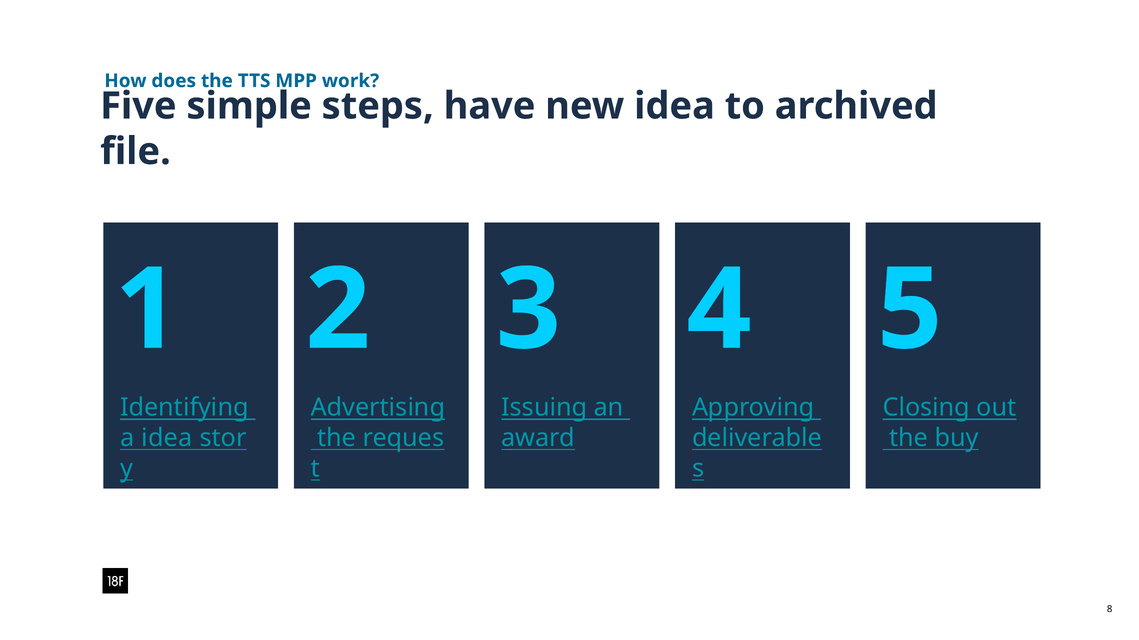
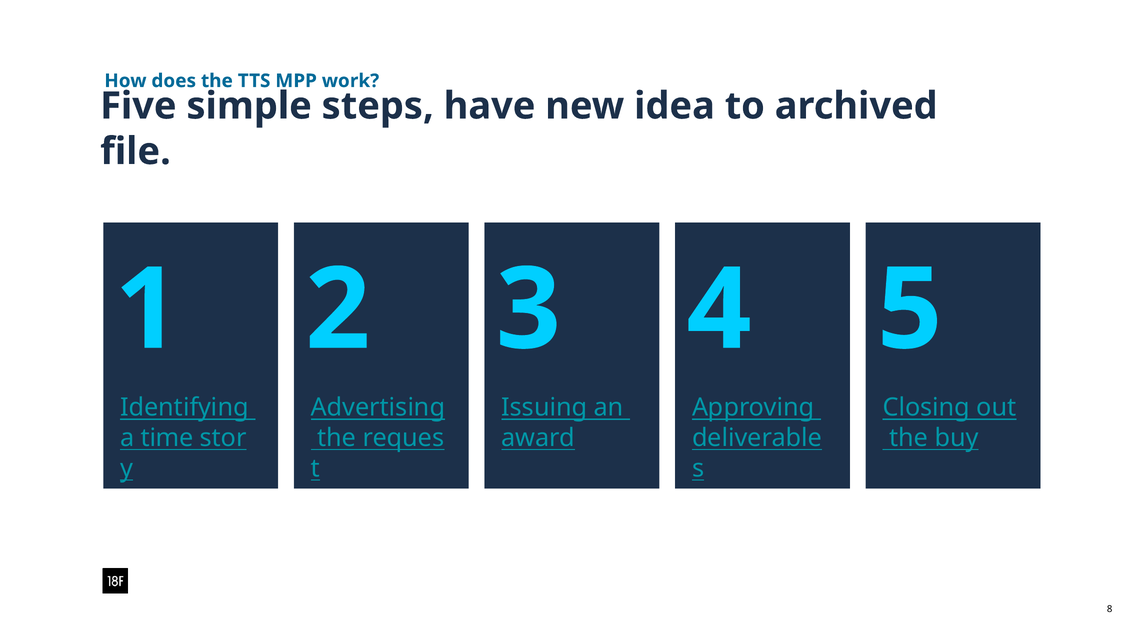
a idea: idea -> time (167, 439)
